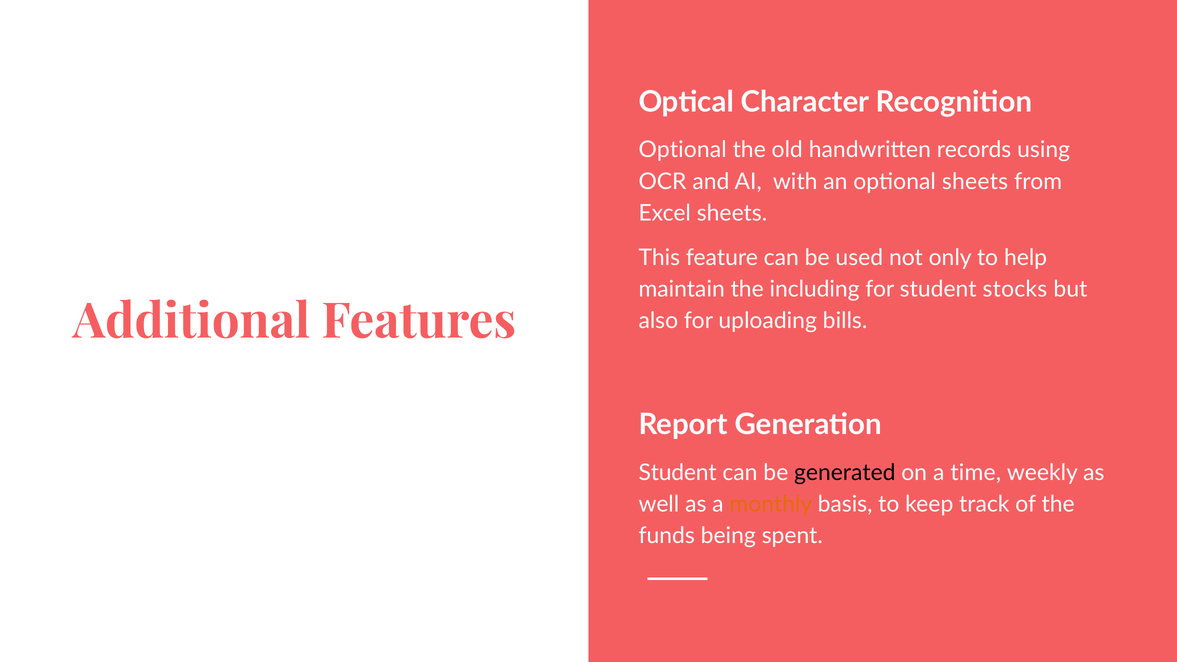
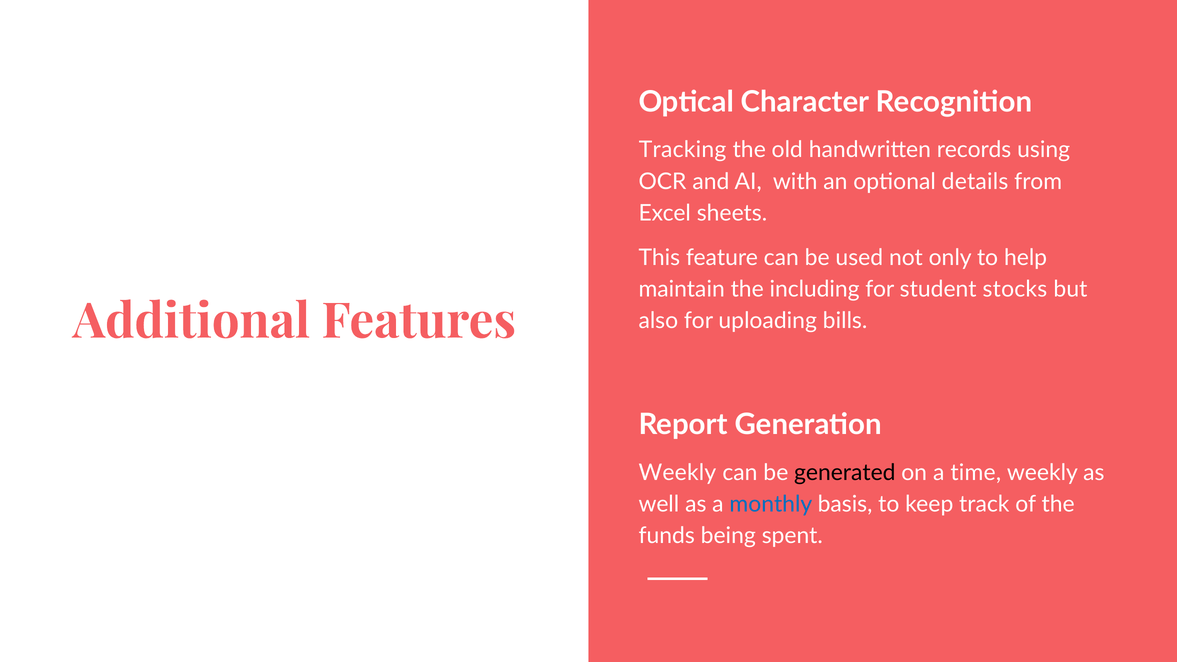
Optional: Optional -> Tracking (683, 150)
optional sheets: sheets -> details (975, 182)
Student: Student -> Weekly (677, 473)
monthly colour: orange -> blue (771, 504)
